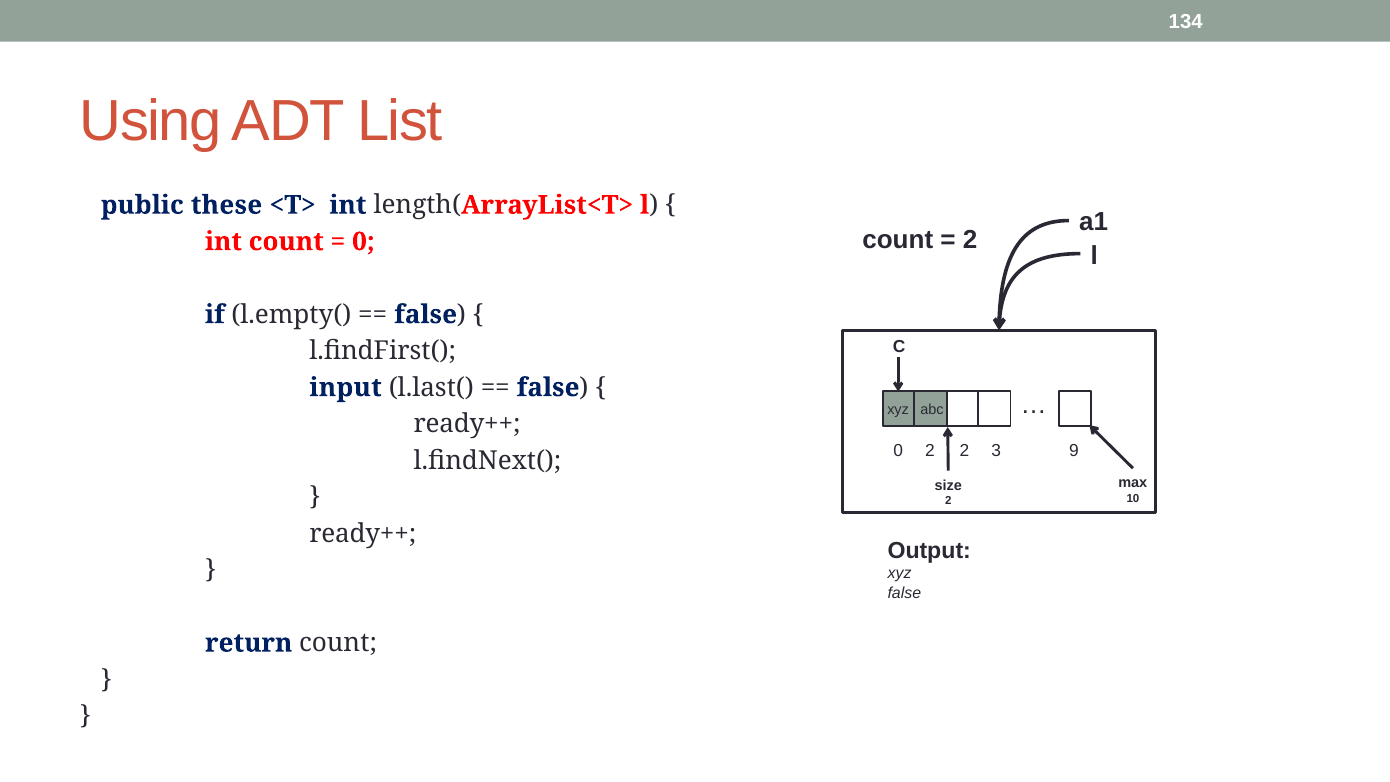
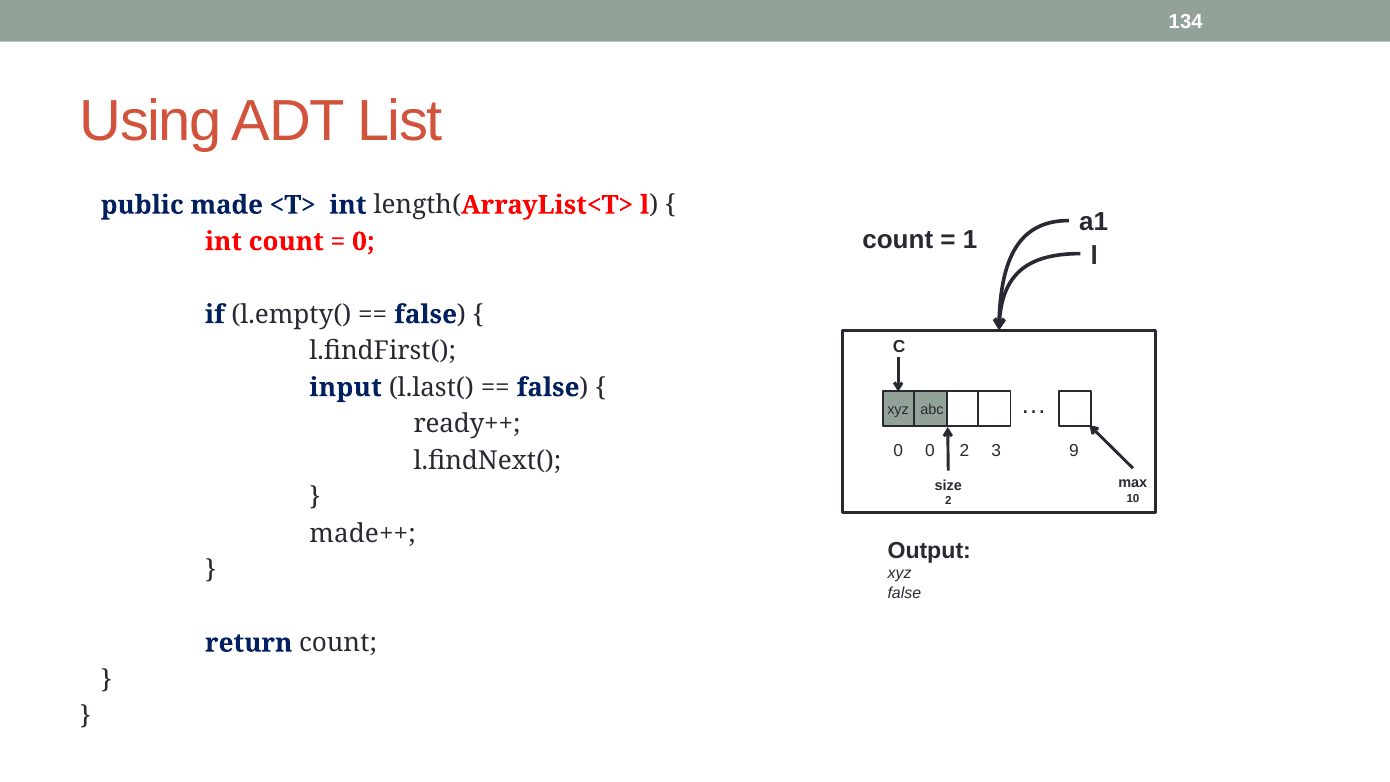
these: these -> made (227, 205)
2: 2 -> 1 (970, 240)
0 2: 2 -> 0 (930, 451)
ready++: ready++ -> made++ (363, 533)
